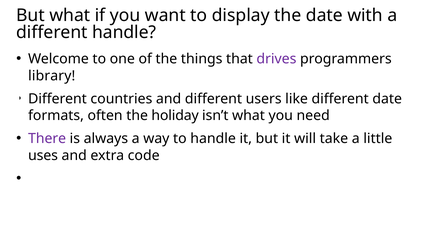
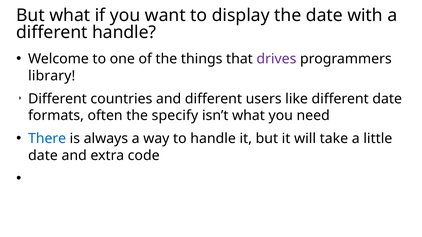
holiday: holiday -> specify (175, 116)
There colour: purple -> blue (47, 139)
uses: uses -> date (43, 156)
